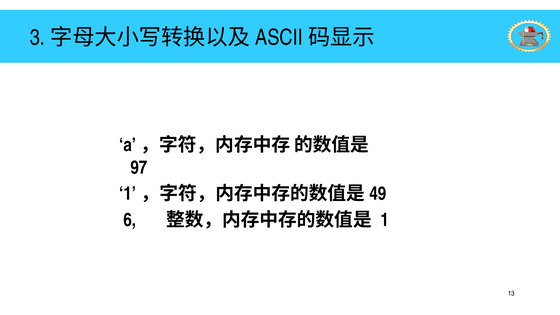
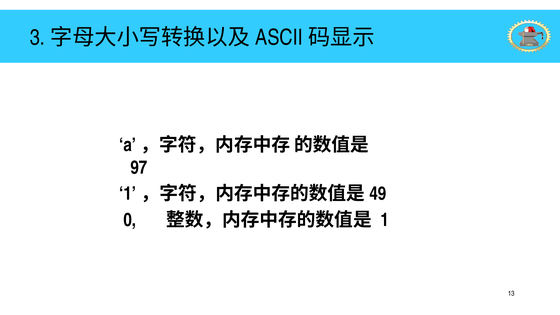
6: 6 -> 0 (130, 220)
